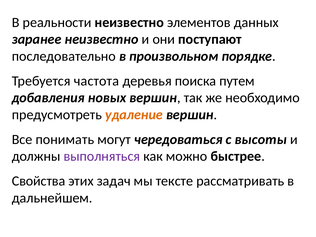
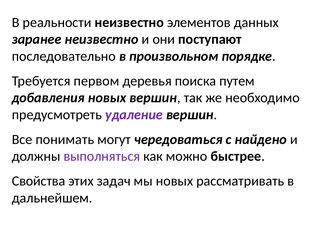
частота: частота -> первом (97, 81)
удаление colour: orange -> purple (134, 115)
высоты: высоты -> найдено (261, 139)
мы тексте: тексте -> новых (174, 181)
